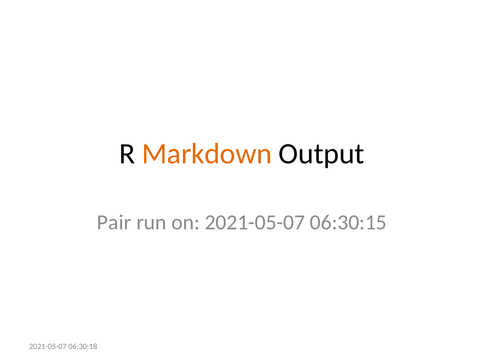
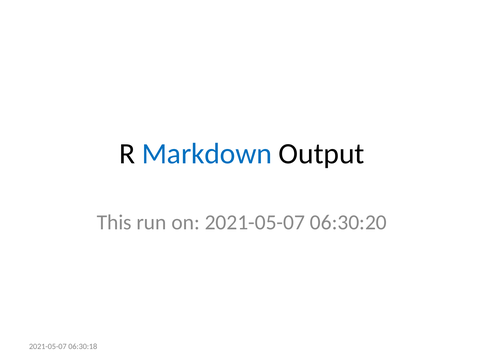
Markdown colour: orange -> blue (207, 154)
Pair: Pair -> This (114, 223)
06:30:15: 06:30:15 -> 06:30:20 (348, 223)
